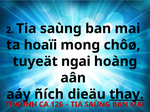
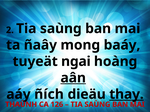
hoaïi: hoaïi -> ñaây (40, 45)
chôø: chôø -> baáy (122, 45)
aân underline: none -> present (73, 78)
